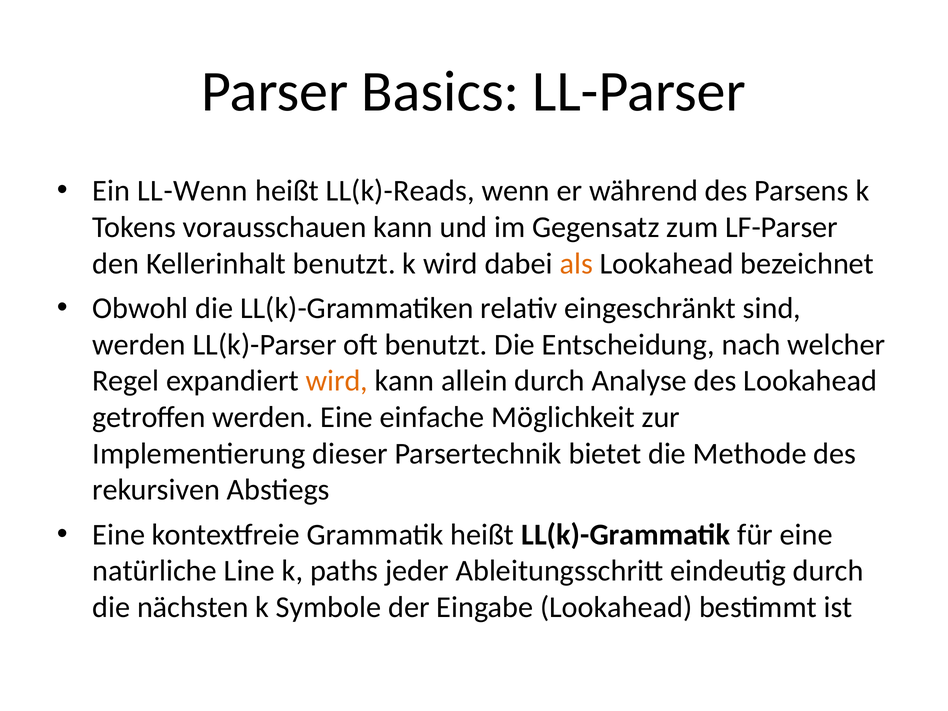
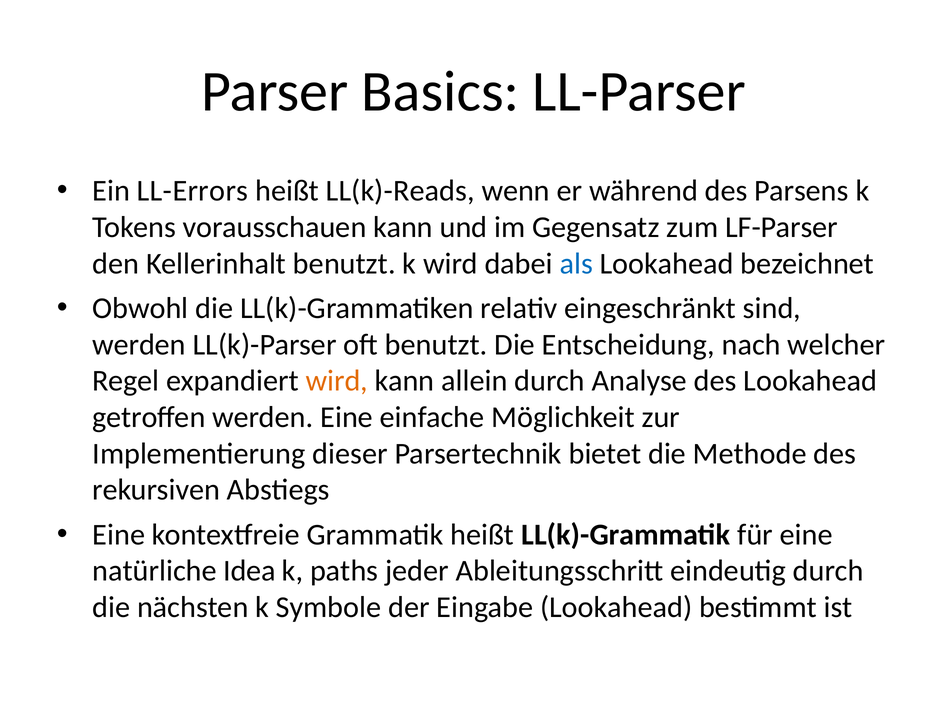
LL-Wenn: LL-Wenn -> LL-Errors (193, 191)
als colour: orange -> blue (576, 264)
Line: Line -> Idea (249, 571)
